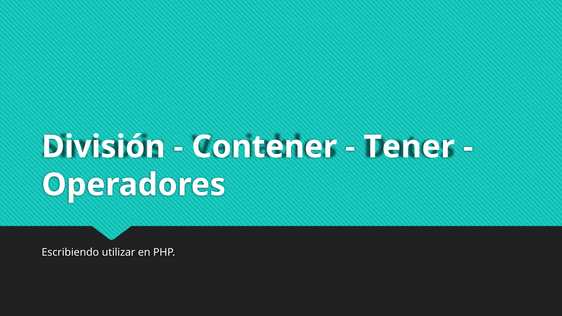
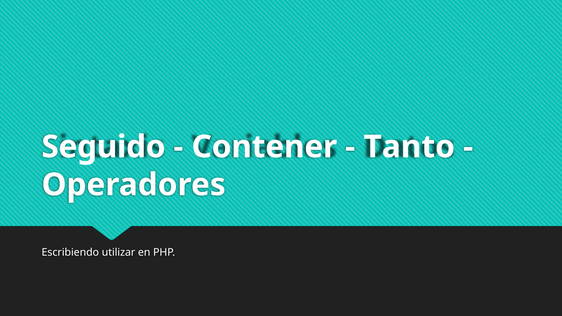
División: División -> Seguido (103, 147)
Tener: Tener -> Tanto (409, 147)
